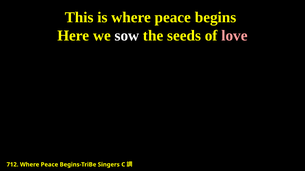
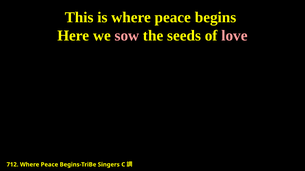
sow colour: white -> pink (127, 36)
